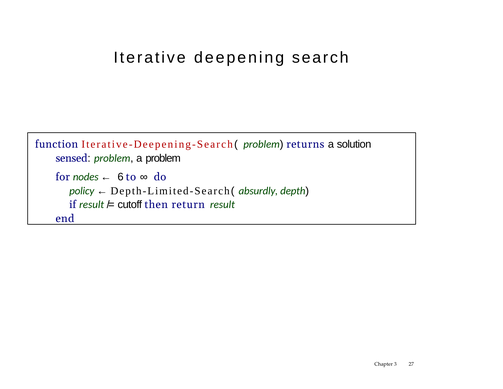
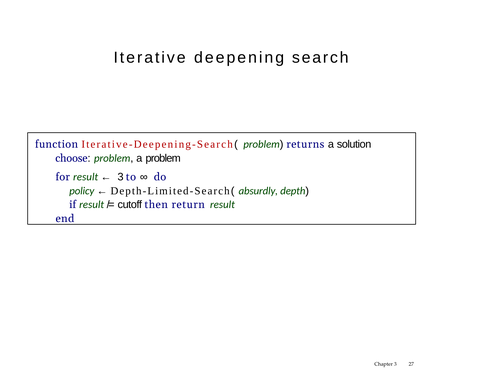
sensed: sensed -> choose (72, 158)
for nodes: nodes -> result (86, 177)
6: 6 -> 3 (121, 177)
